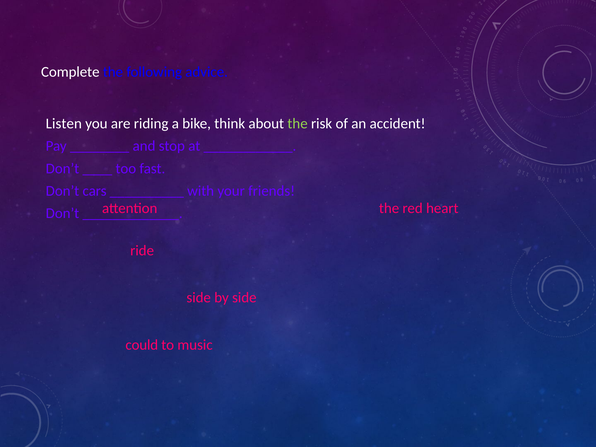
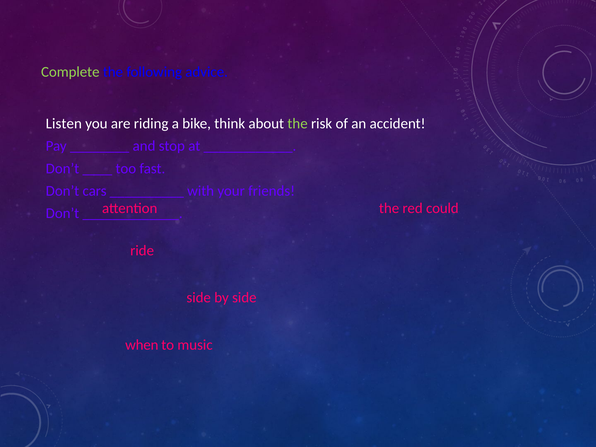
Complete colour: white -> light green (70, 72)
heart: heart -> could (442, 208)
could: could -> when (142, 345)
